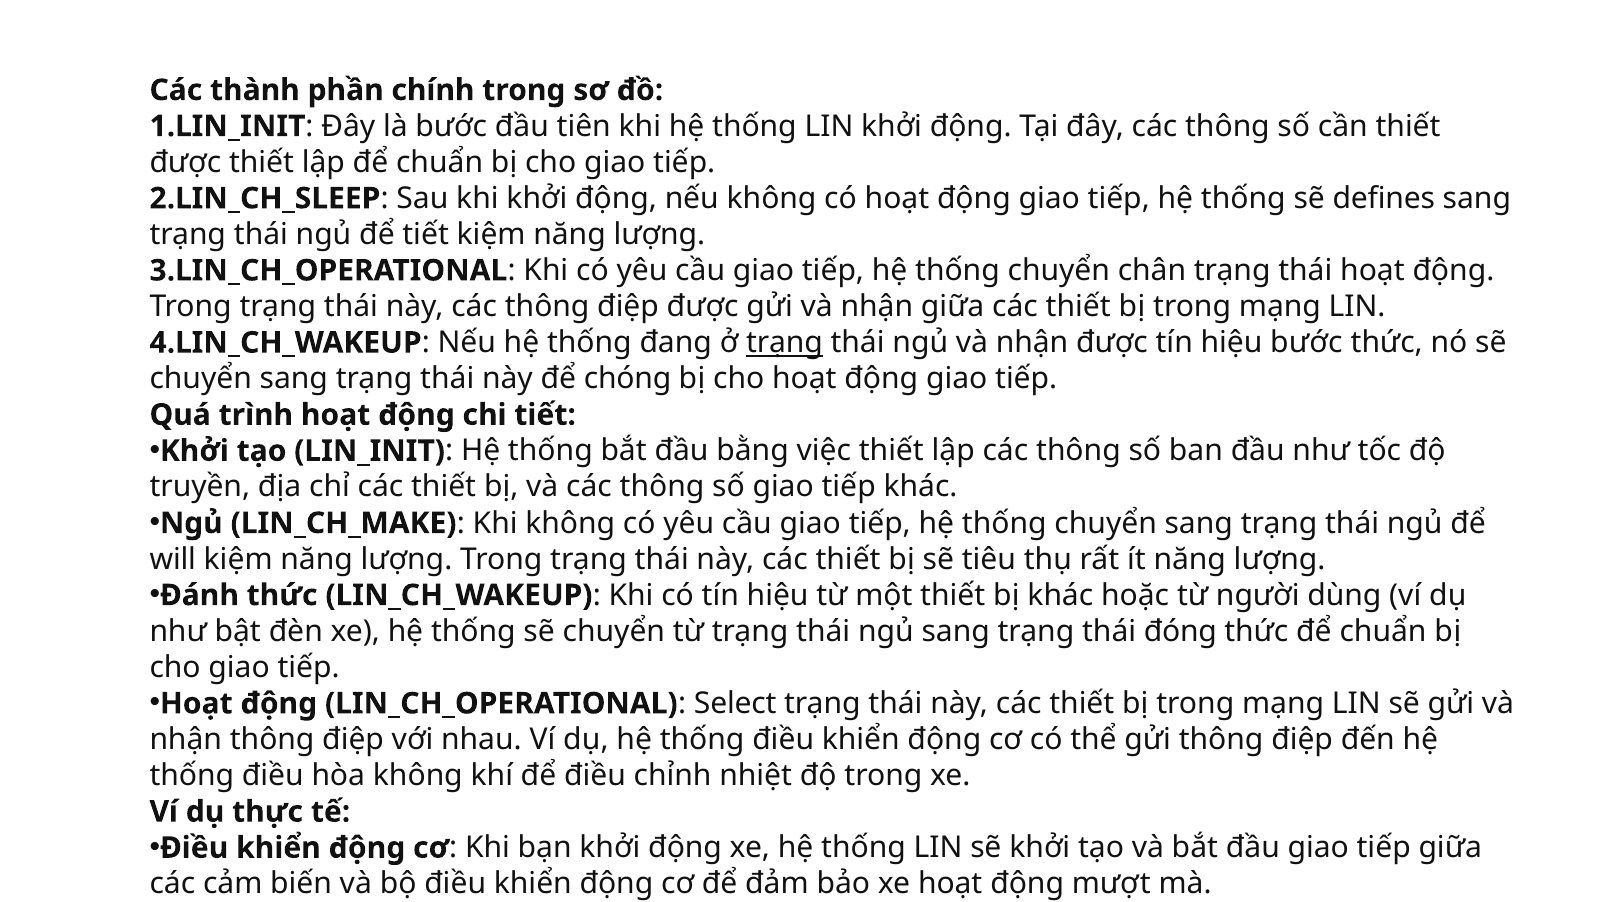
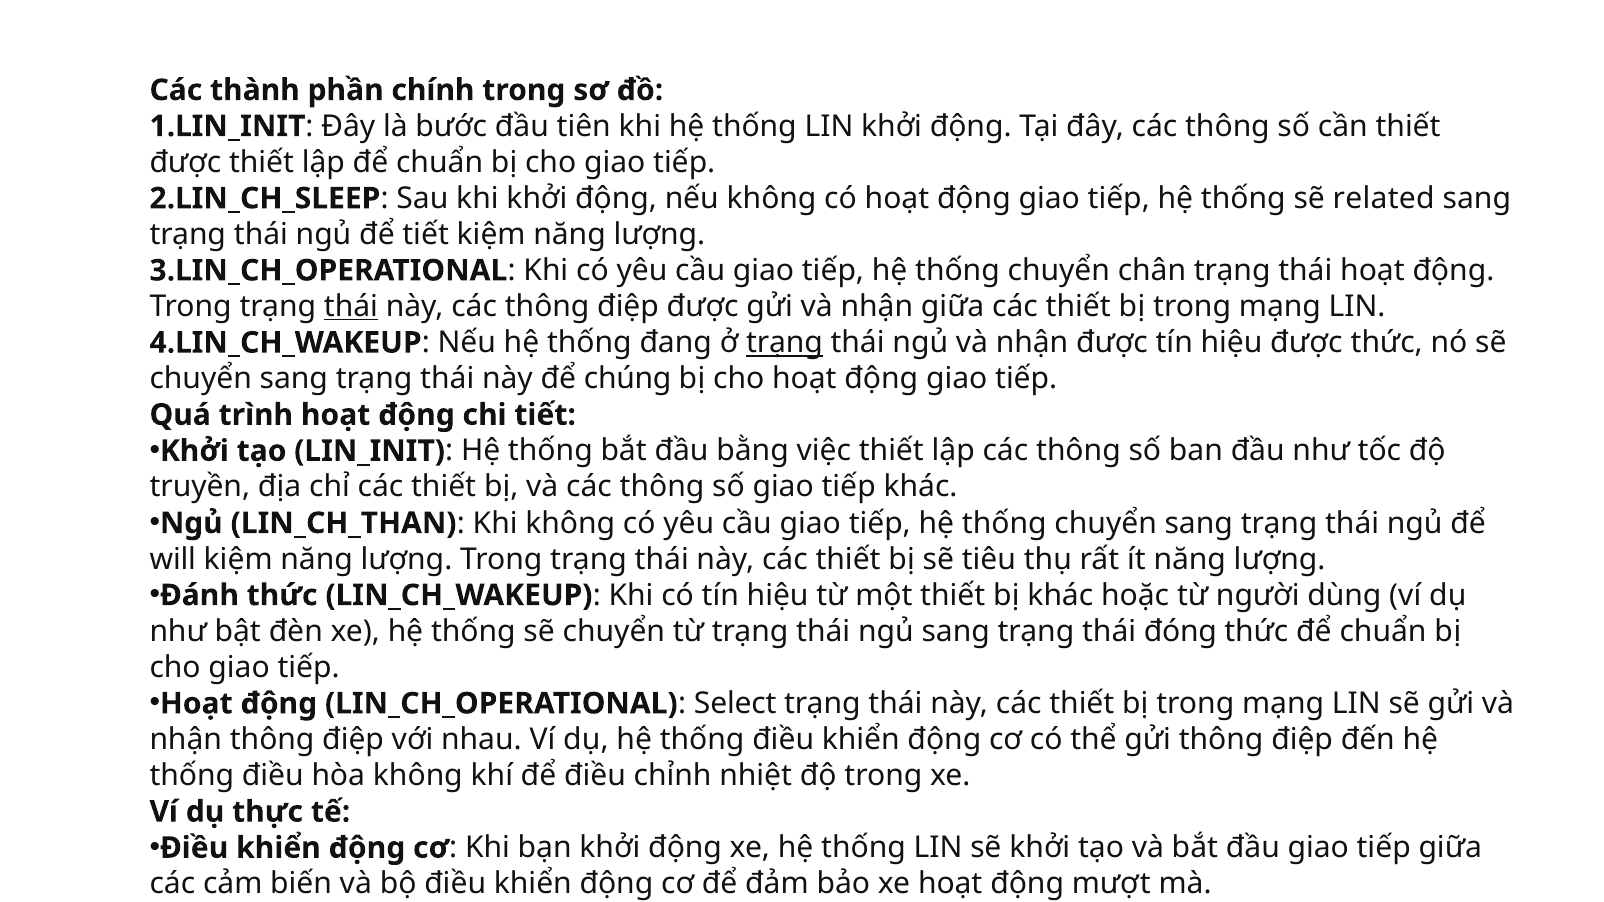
defines: defines -> related (1384, 198)
thái underline: none -> present (351, 307)
hiệu bước: bước -> được (1306, 343)
chóng: chóng -> chúng (628, 379)
LIN_CH_MAKE: LIN_CH_MAKE -> LIN_CH_THAN (344, 523)
